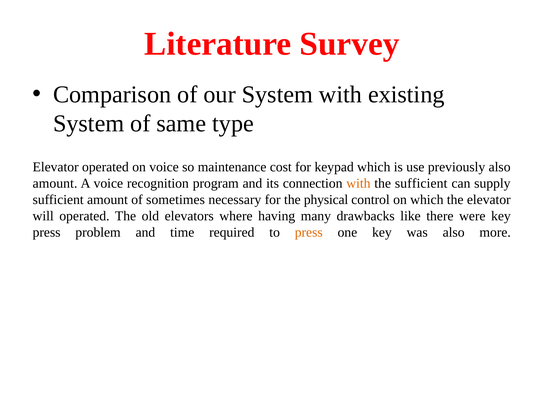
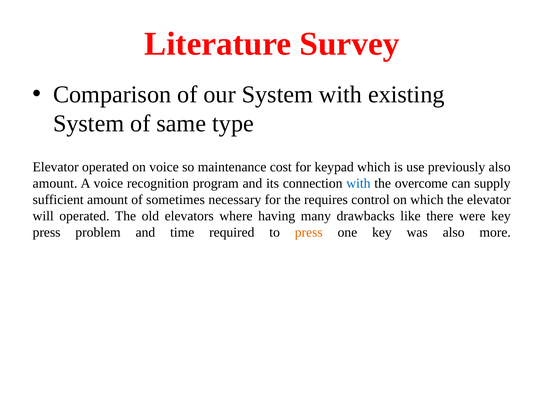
with colour: orange -> blue (358, 183)
the sufficient: sufficient -> overcome (421, 183)
physical: physical -> requires (326, 200)
